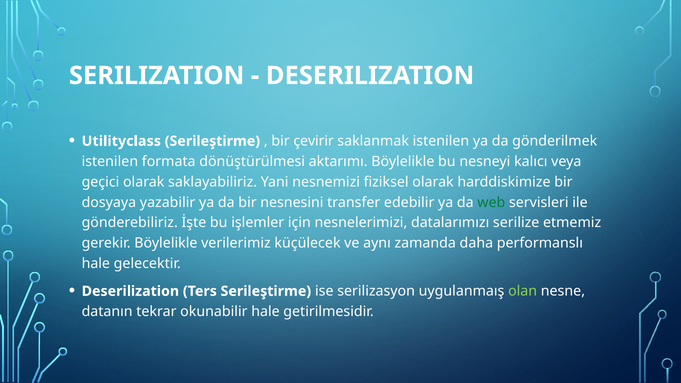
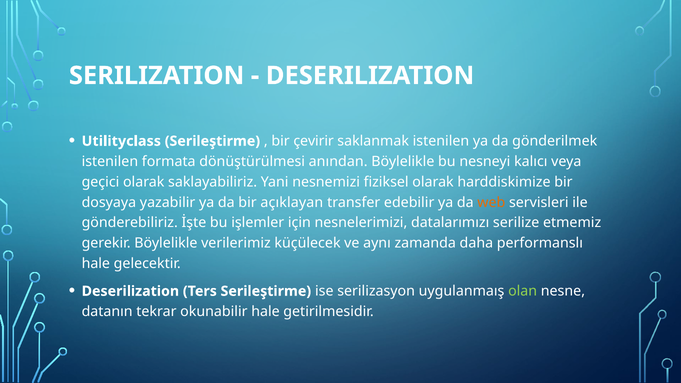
aktarımı: aktarımı -> anından (338, 162)
nesnesini: nesnesini -> açıklayan (292, 202)
web colour: green -> orange (491, 202)
